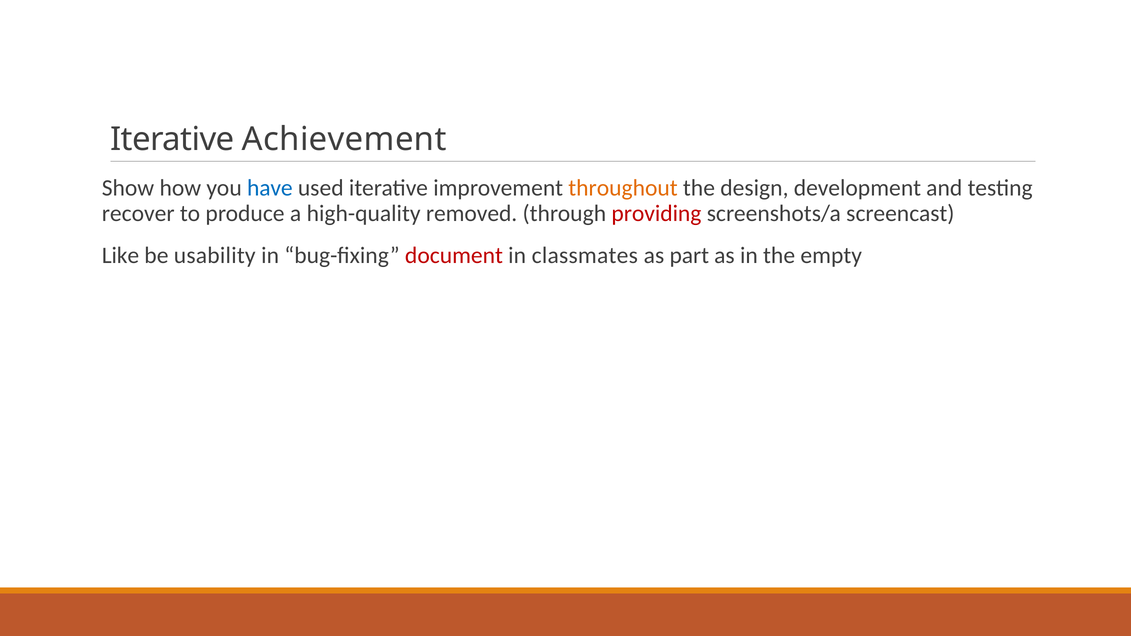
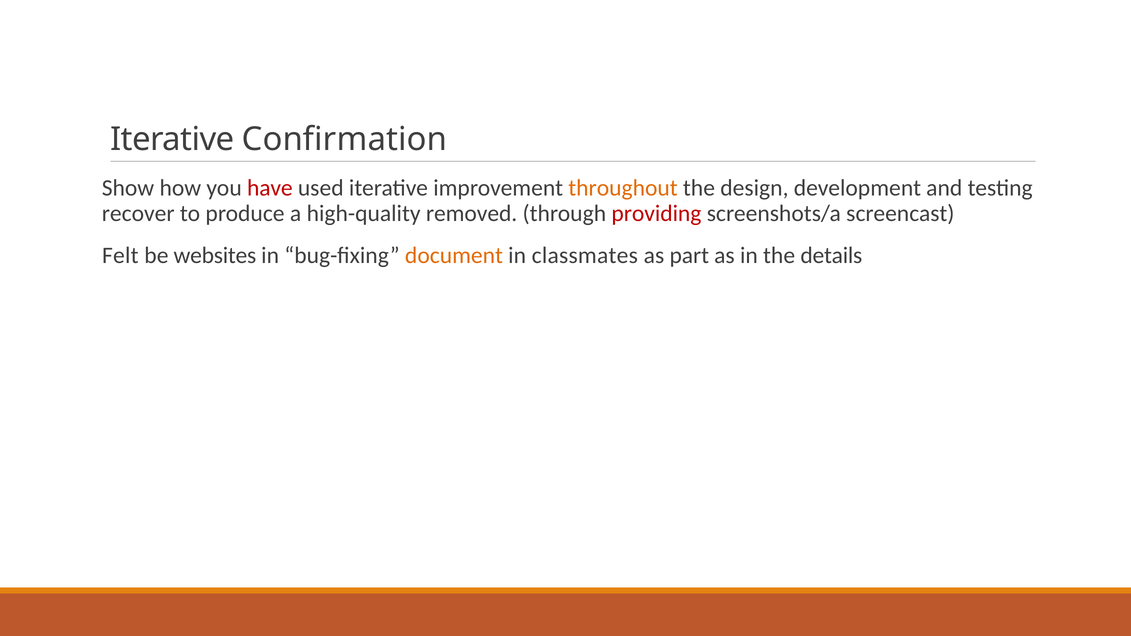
Achievement: Achievement -> Confirmation (344, 139)
have colour: blue -> red (270, 188)
Like: Like -> Felt (120, 256)
usability: usability -> websites (215, 256)
document colour: red -> orange (454, 256)
empty: empty -> details (831, 256)
